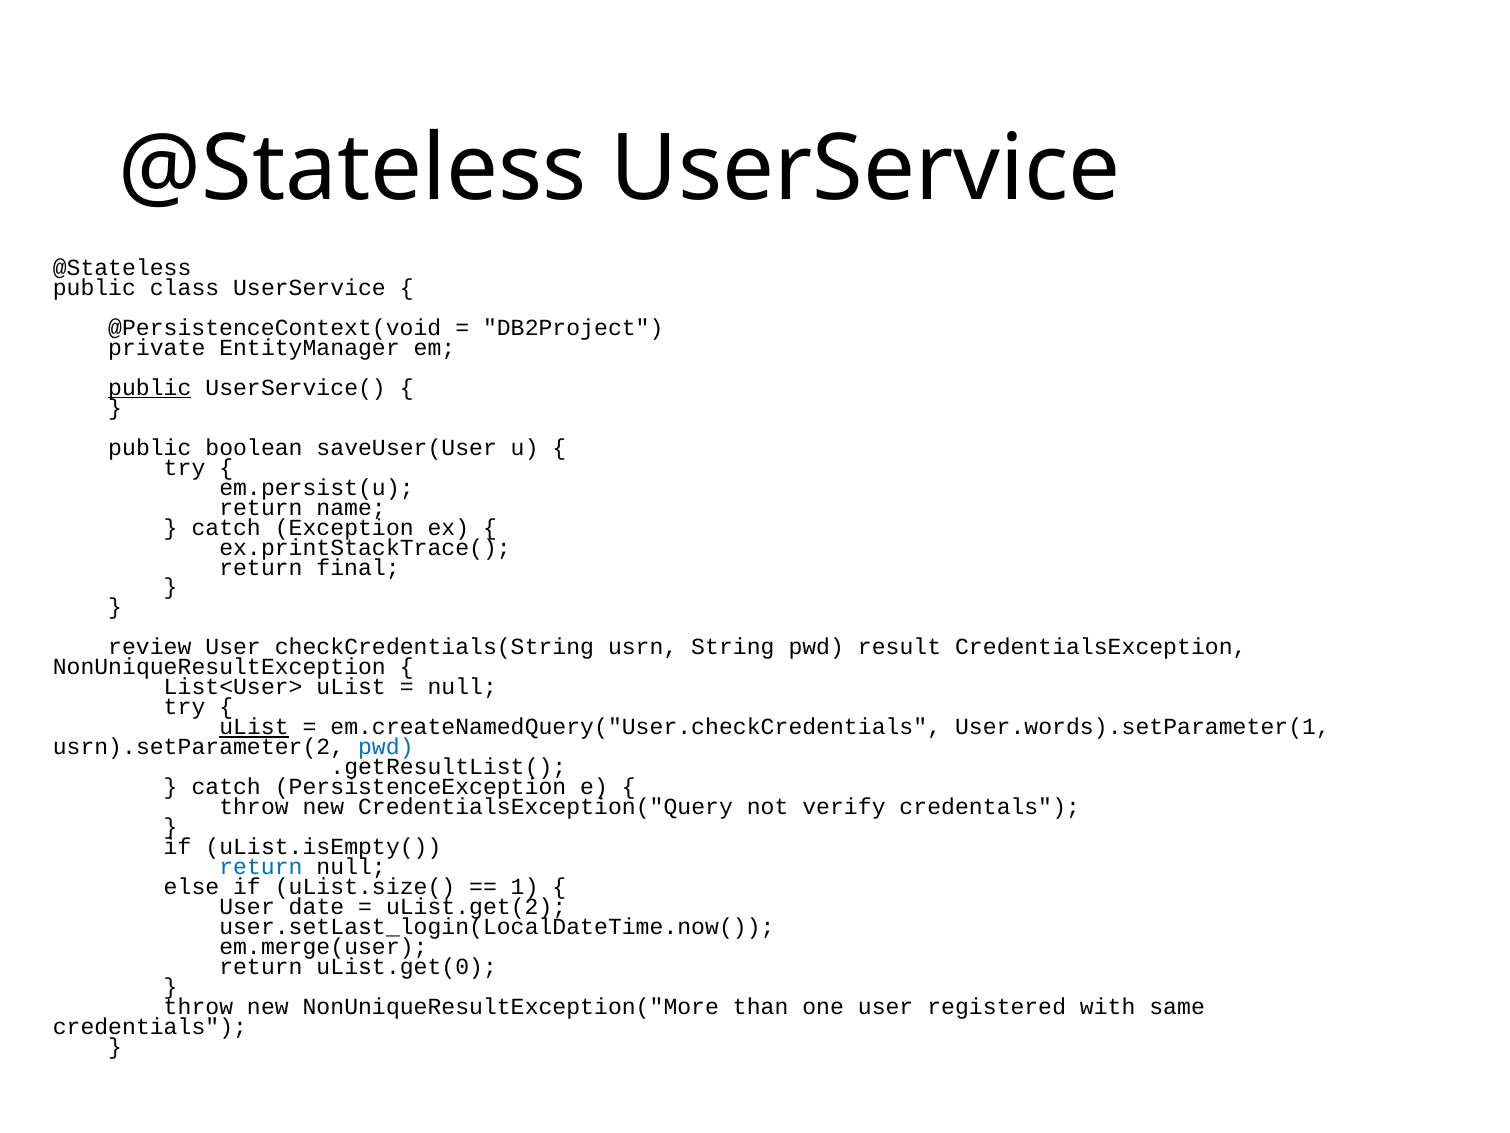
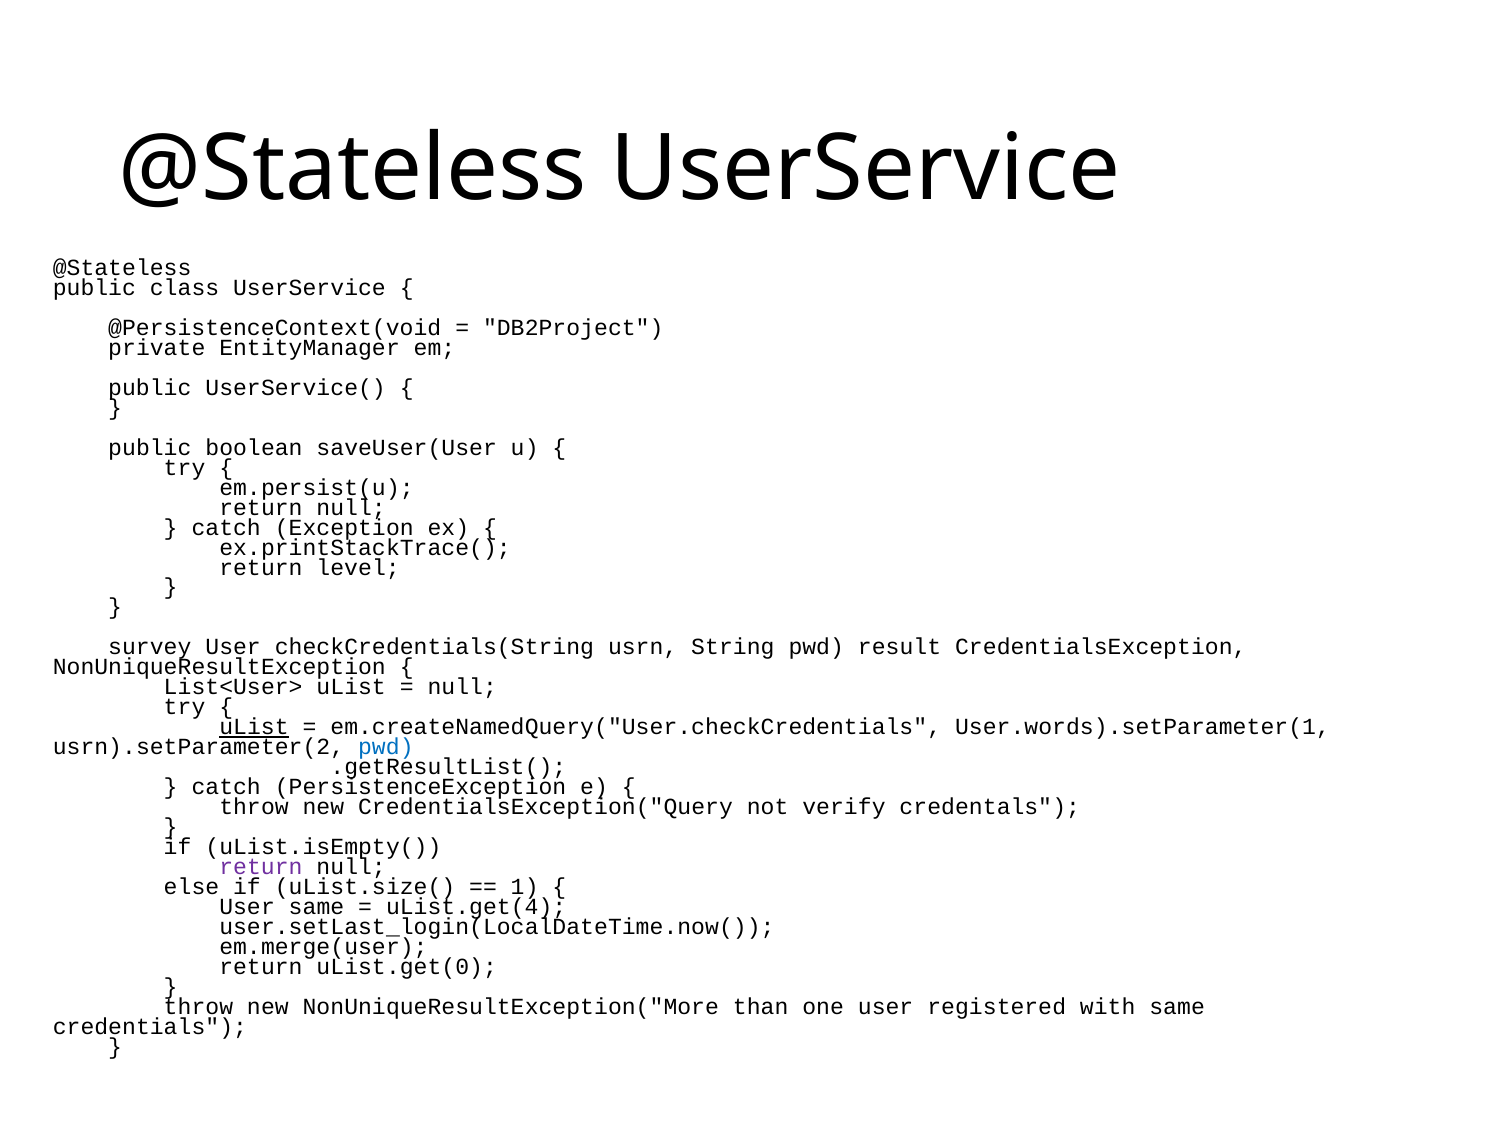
public underline: present -> none (150, 387)
name: name -> null (351, 507)
final: final -> level (358, 567)
review: review -> survey (150, 647)
return colour: blue -> purple (261, 867)
User date: date -> same (316, 907)
uList.get(2: uList.get(2 -> uList.get(4 (476, 907)
